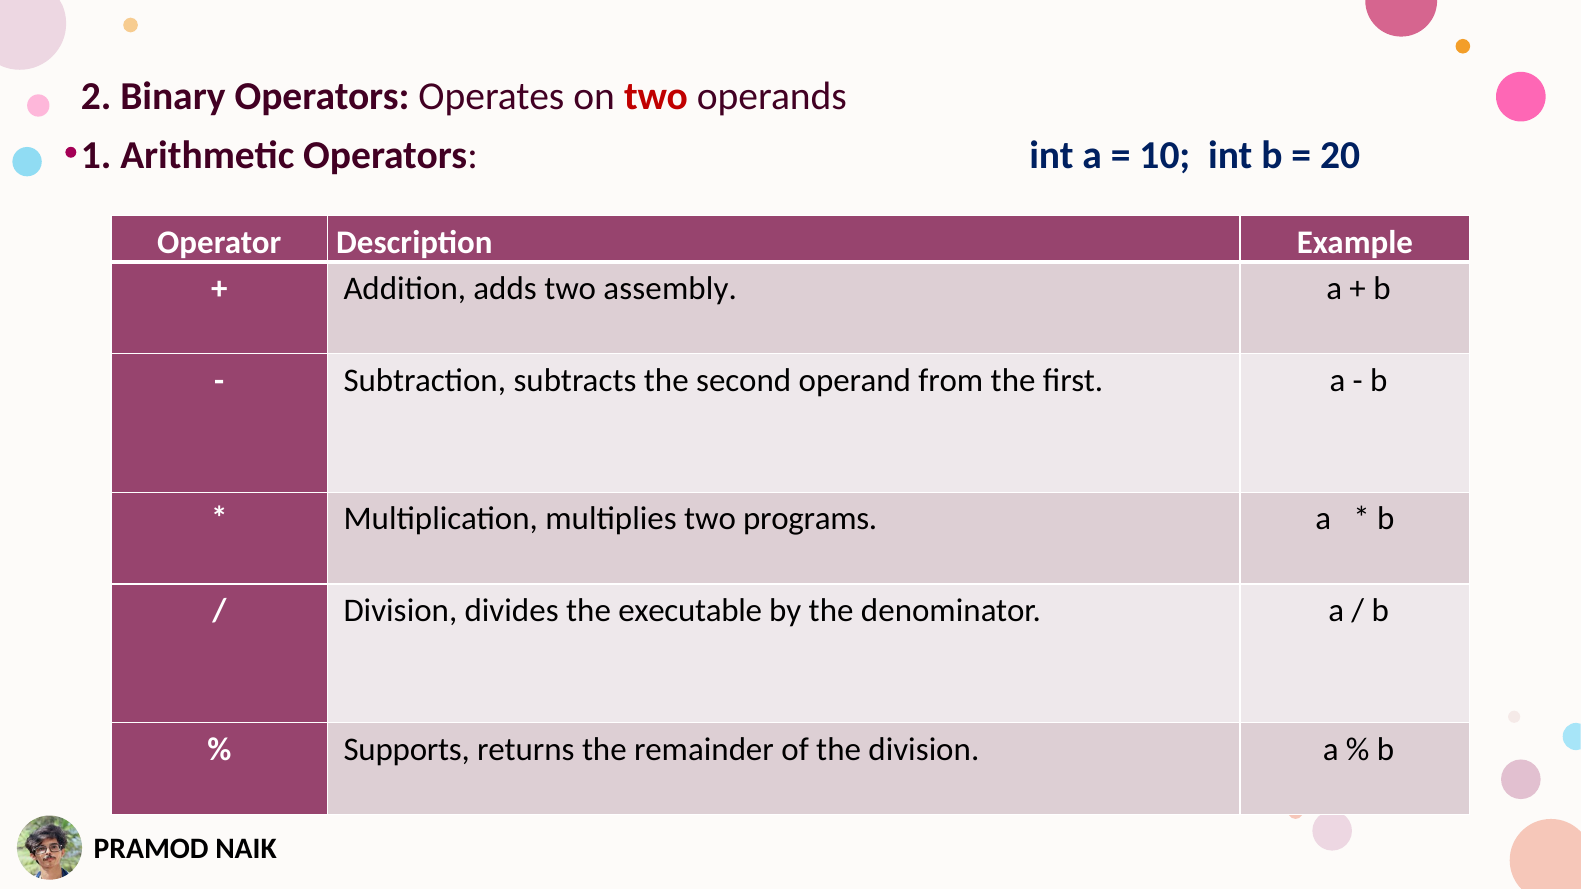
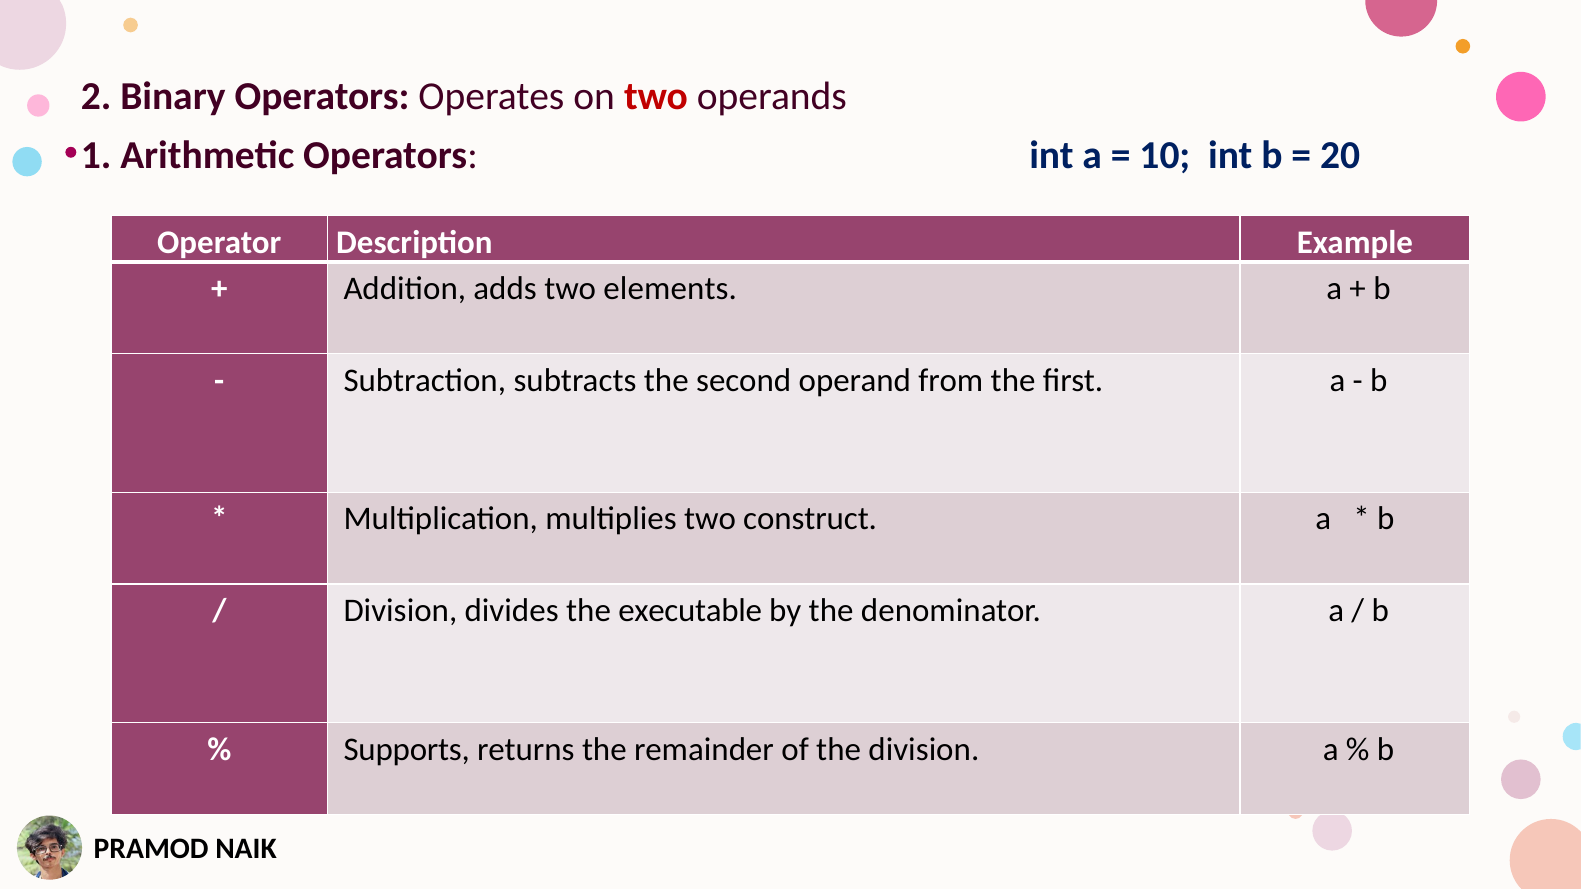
assembly: assembly -> elements (670, 289)
programs: programs -> construct (810, 519)
